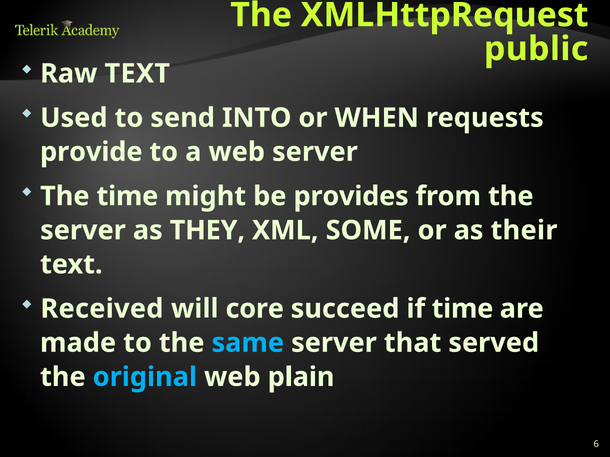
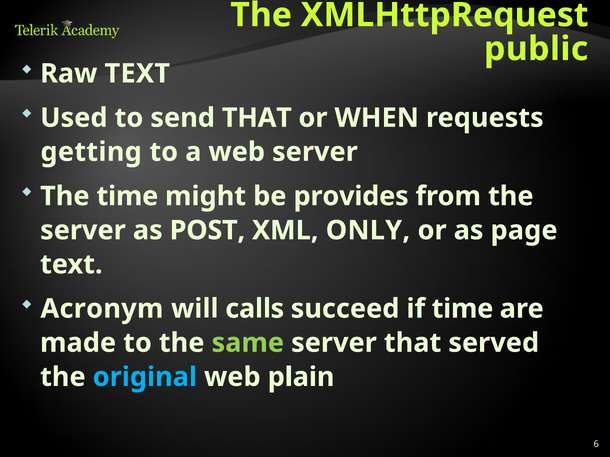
send INTO: INTO -> THAT (257, 118)
provide: provide -> getting (91, 152)
THEY: THEY -> POST (207, 231)
SOME: SOME -> ONLY (368, 231)
their: their -> page (524, 231)
Received: Received -> Acronym (102, 309)
core: core -> calls (255, 309)
same colour: light blue -> light green (248, 343)
